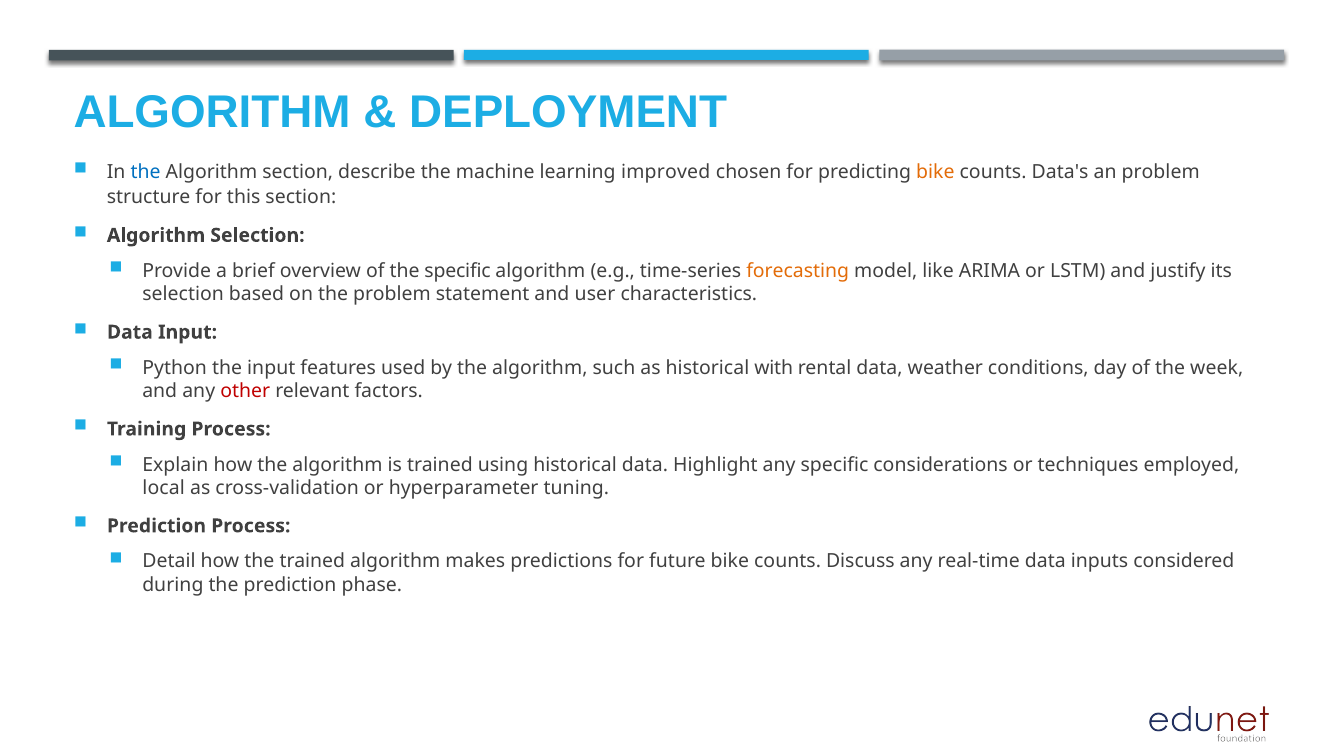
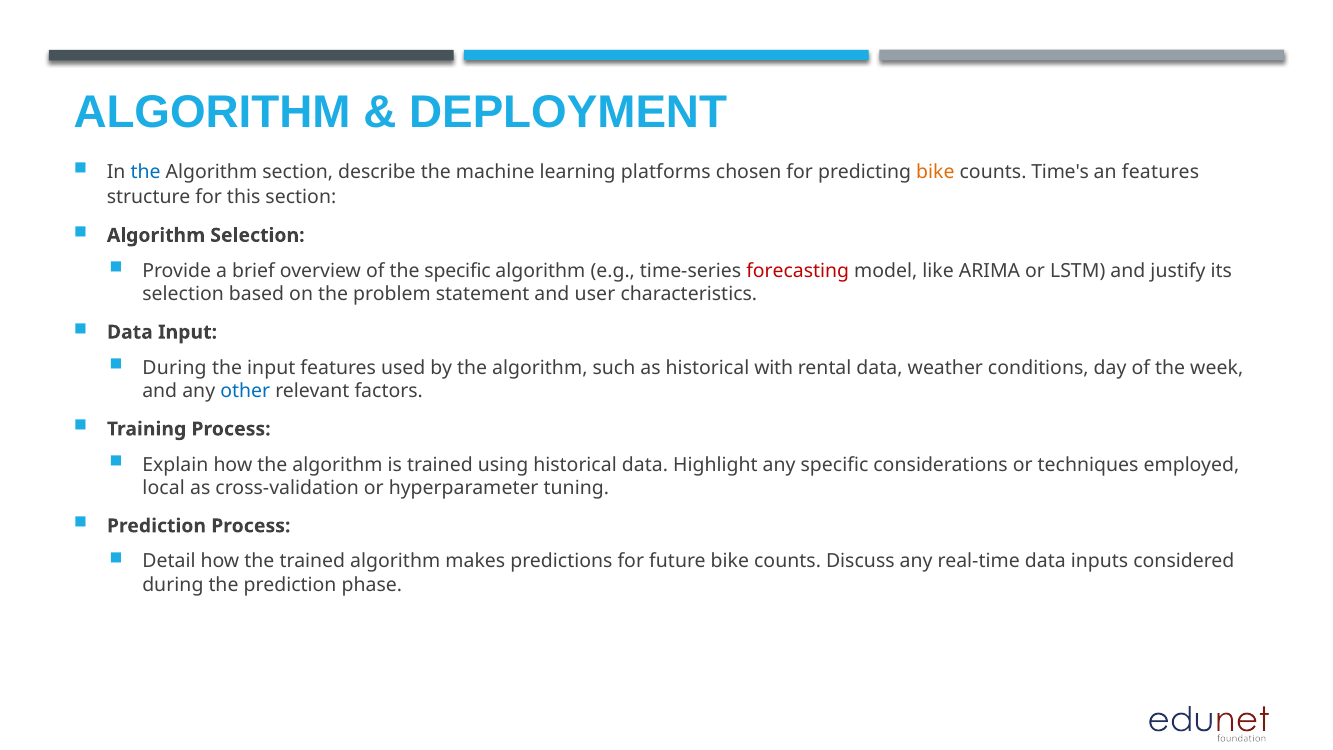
improved: improved -> platforms (666, 172)
Data's: Data's -> Time's (1060, 172)
an problem: problem -> features (1161, 172)
forecasting colour: orange -> red (798, 271)
Python: Python -> During (175, 368)
other colour: red -> blue (245, 391)
